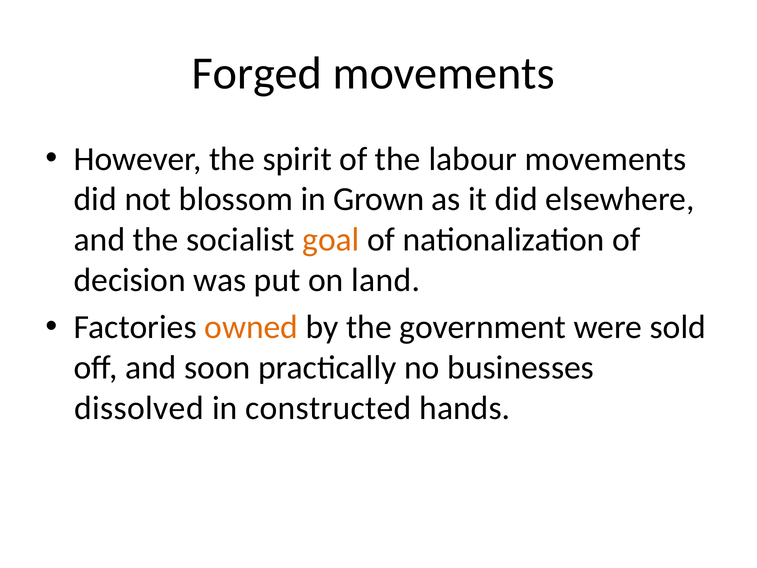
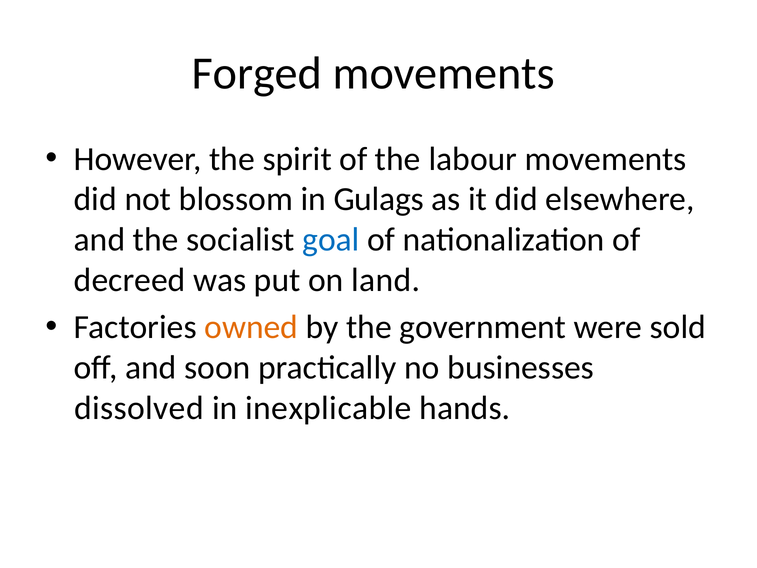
Grown: Grown -> Gulags (379, 199)
goal colour: orange -> blue (331, 240)
decision: decision -> decreed (130, 280)
constructed: constructed -> inexplicable (328, 408)
